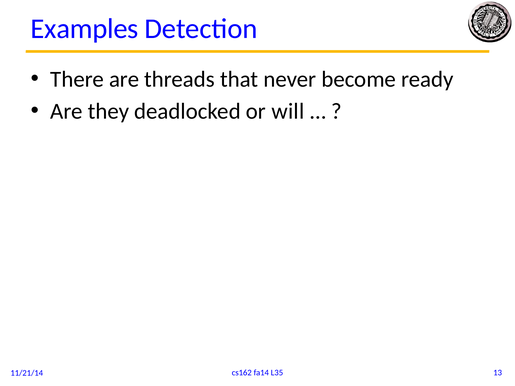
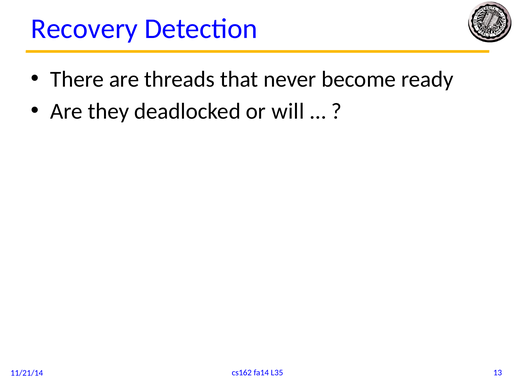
Examples: Examples -> Recovery (84, 29)
